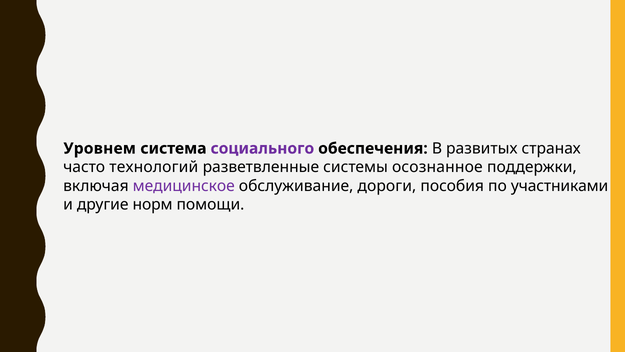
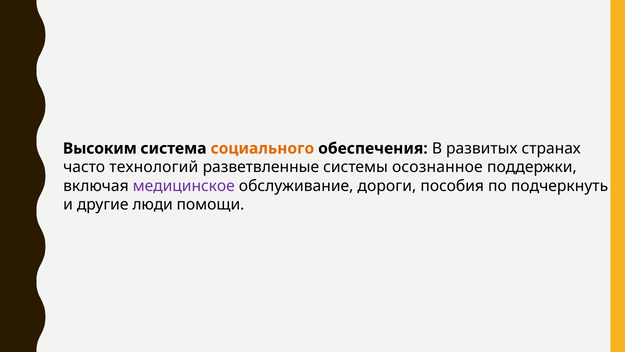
Уровнем: Уровнем -> Высоким (100, 148)
социального colour: purple -> orange (262, 148)
участниками: участниками -> подчеркнуть (560, 186)
норм: норм -> люди (153, 205)
